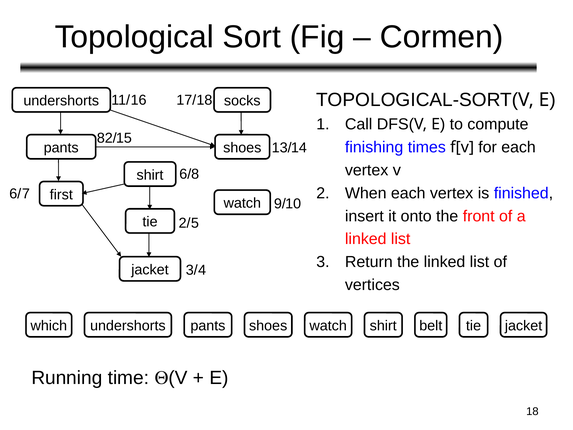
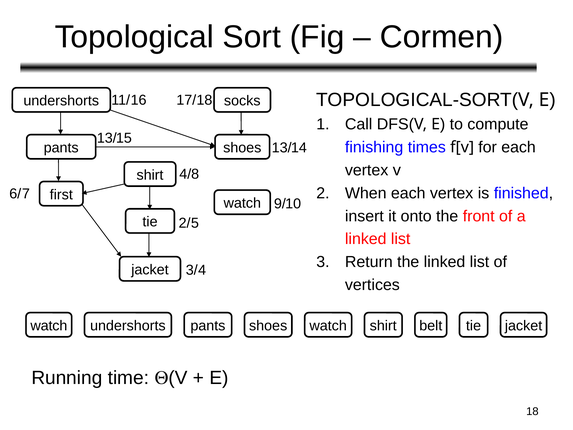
82/: 82/ -> 13/ (107, 138)
6/: 6/ -> 4/ (185, 174)
which: which -> watch (49, 326)
